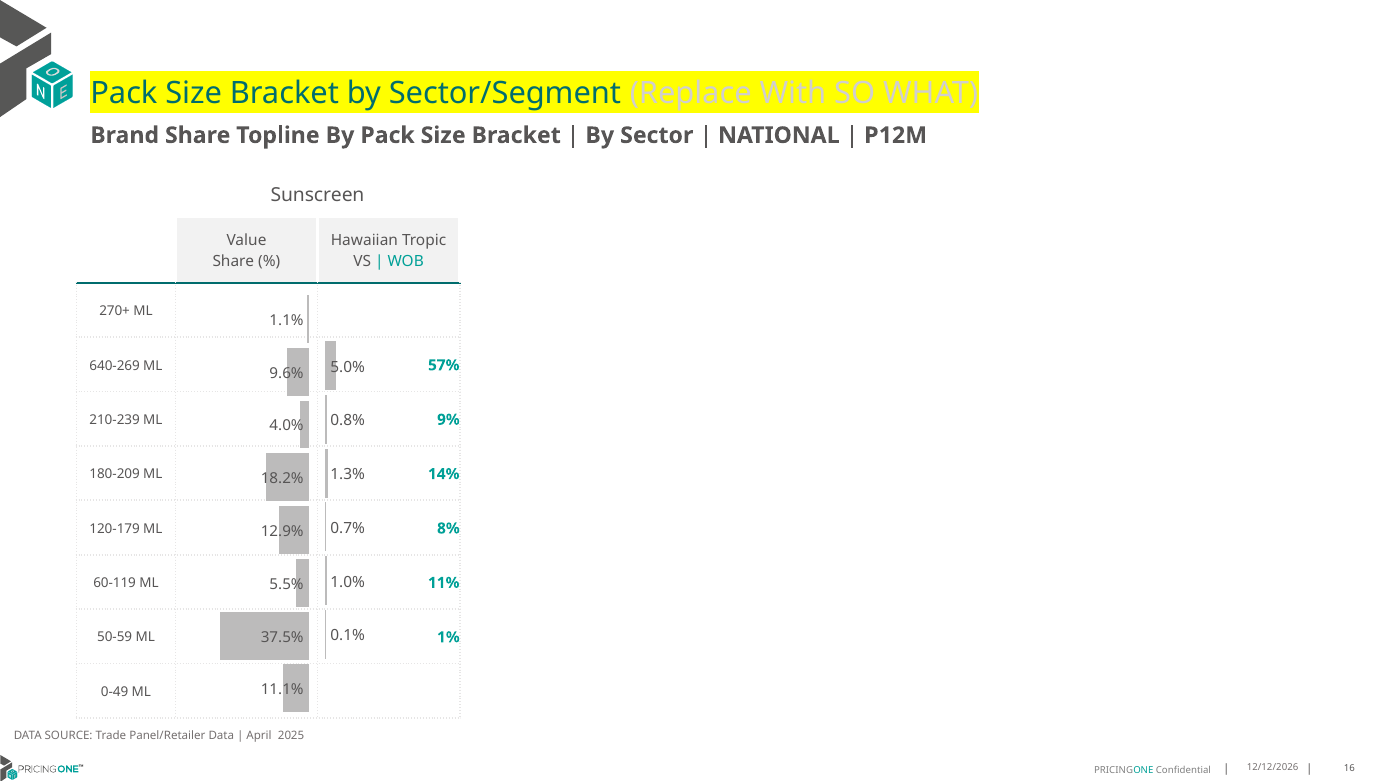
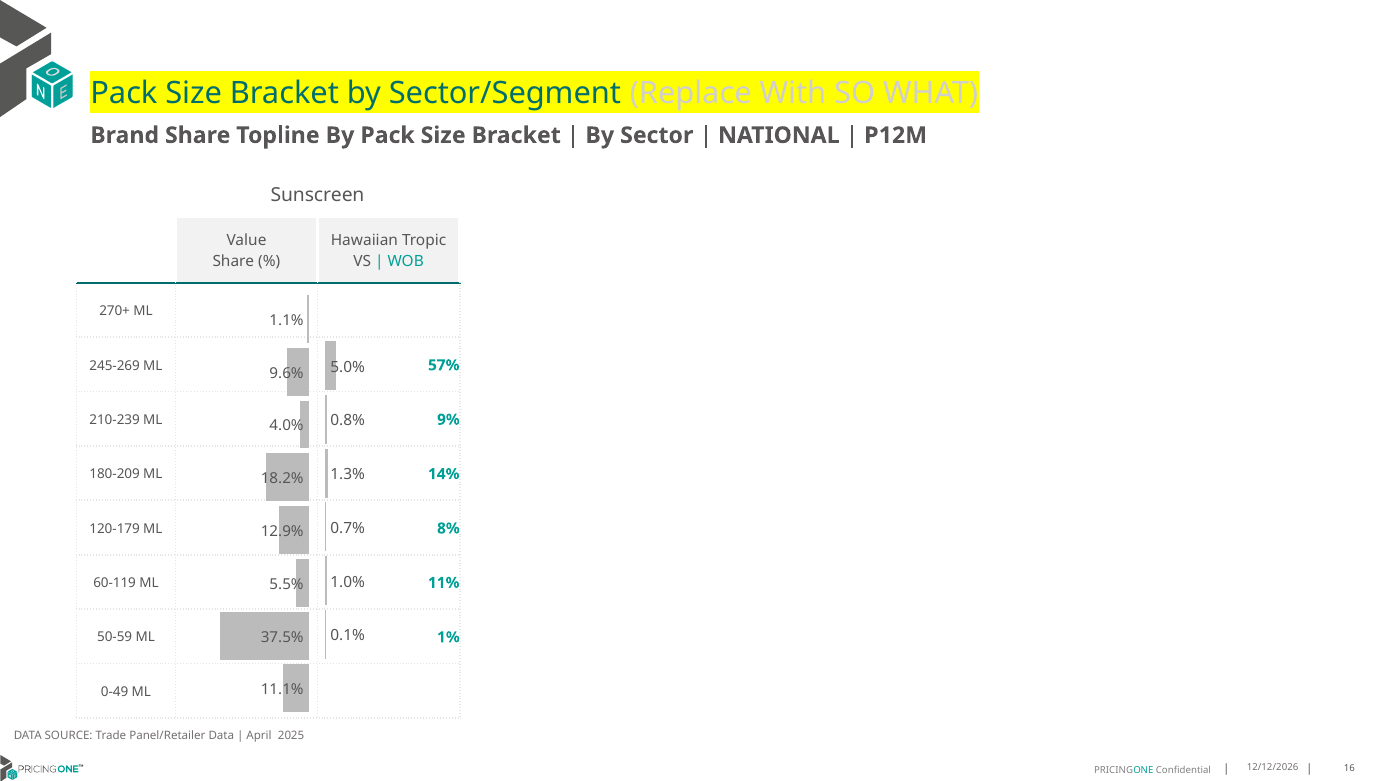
640-269: 640-269 -> 245-269 (115, 366)
